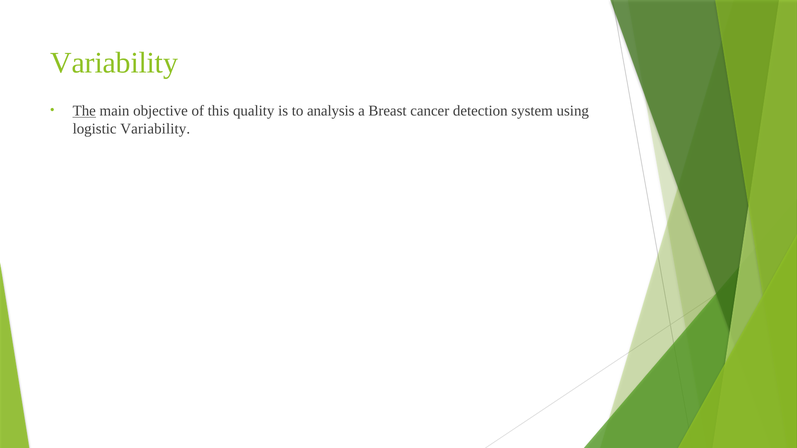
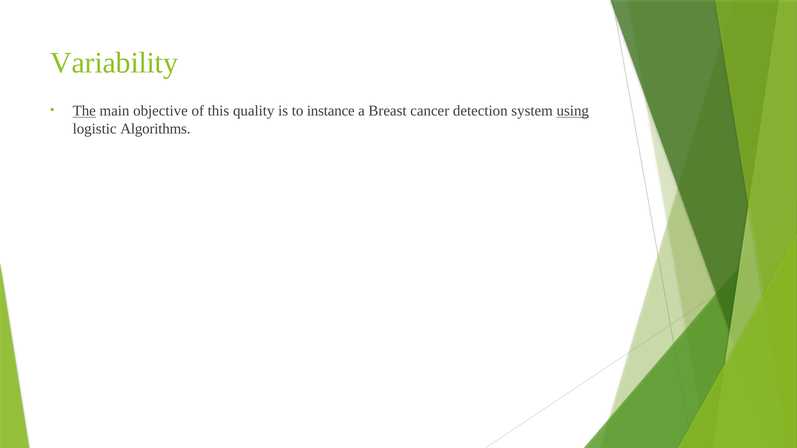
analysis: analysis -> instance (331, 111)
using underline: none -> present (573, 111)
logistic Variability: Variability -> Algorithms (155, 129)
